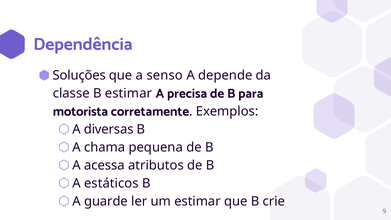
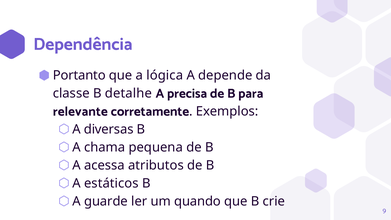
Soluções: Soluções -> Portanto (79, 75)
senso: senso -> lógica (165, 75)
B estimar: estimar -> detalhe (128, 93)
motorista: motorista -> relevante (80, 111)
um estimar: estimar -> quando (198, 201)
